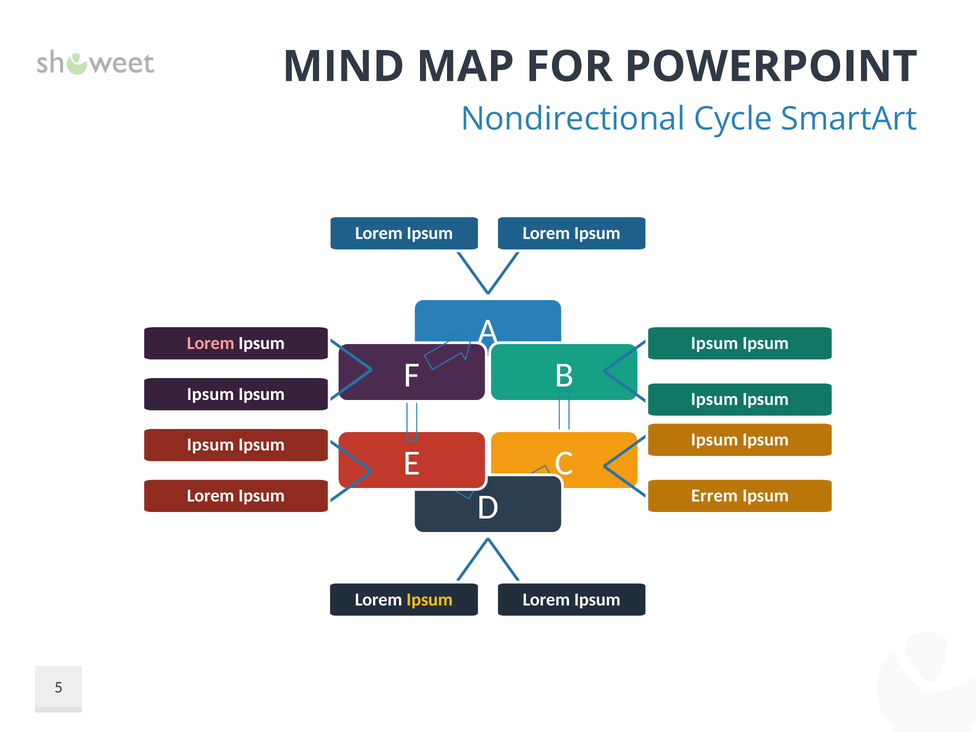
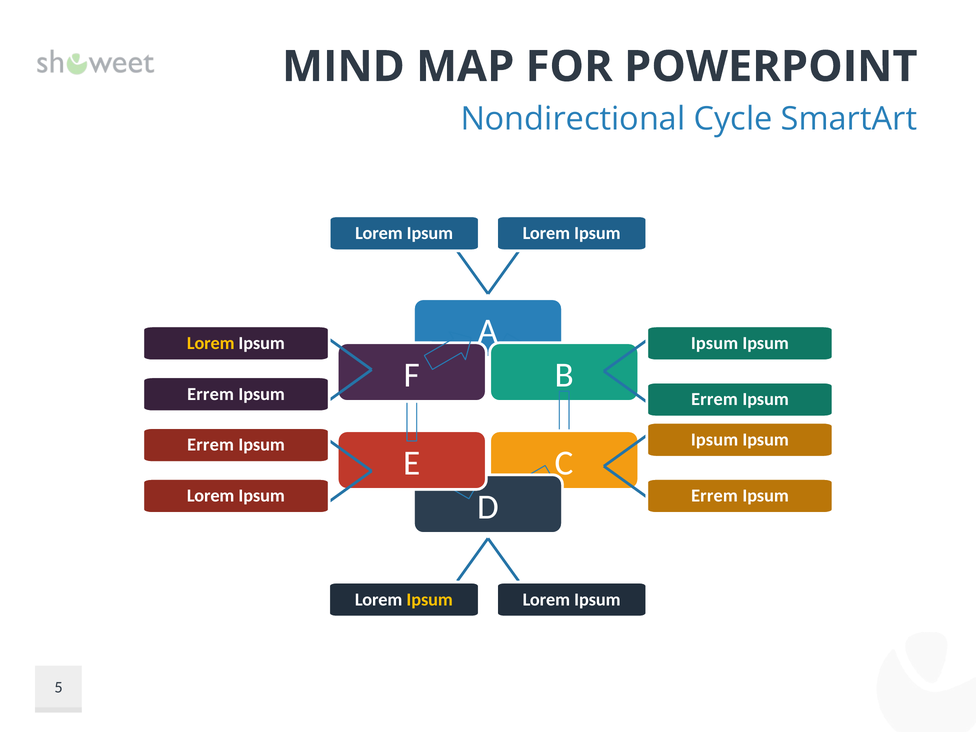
Lorem colour: pink -> yellow (211, 343)
Ipsum: Ipsum -> Errem (211, 394)
Ipsum: Ipsum -> Errem (714, 399)
Ipsum: Ipsum -> Errem (211, 445)
